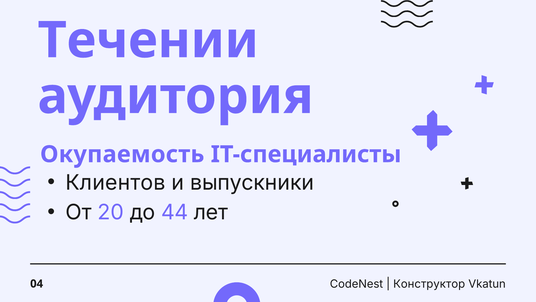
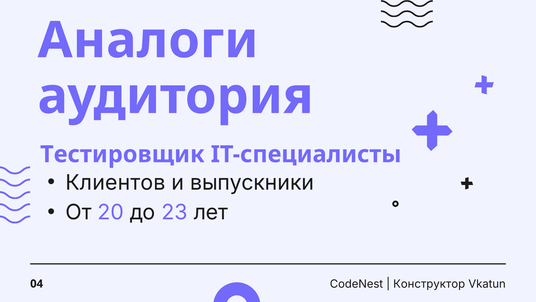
Течении: Течении -> Аналоги (148, 40)
Окупаемость: Окупаемость -> Тестировщик (122, 154)
44: 44 -> 23 (175, 212)
